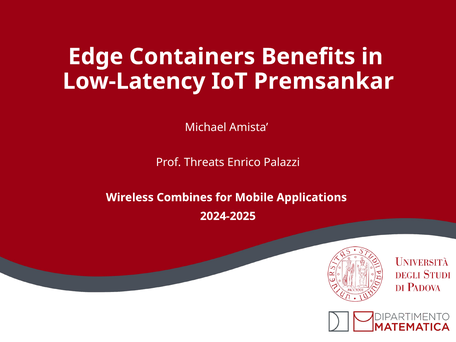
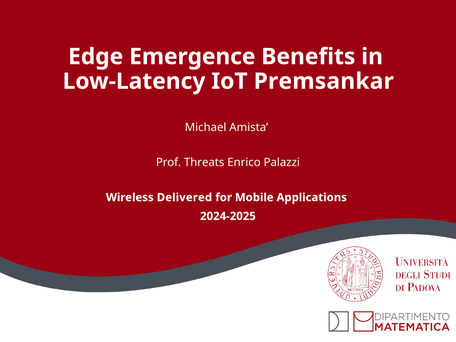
Containers: Containers -> Emergence (192, 57)
Combines: Combines -> Delivered (184, 197)
